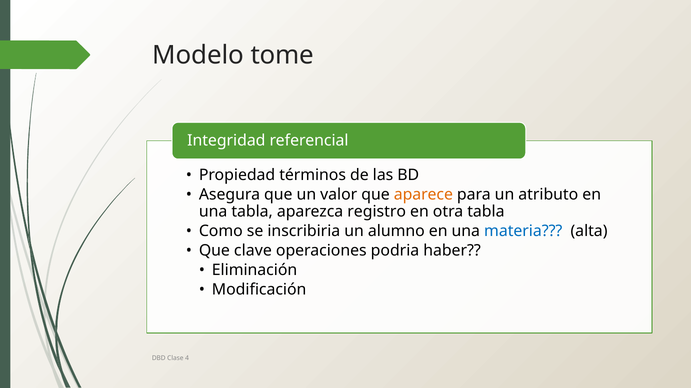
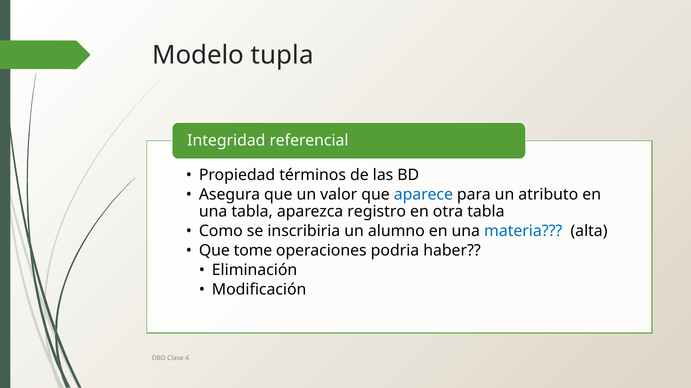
tome: tome -> tupla (282, 55)
aparece colour: orange -> blue (423, 195)
clave: clave -> tome (253, 251)
